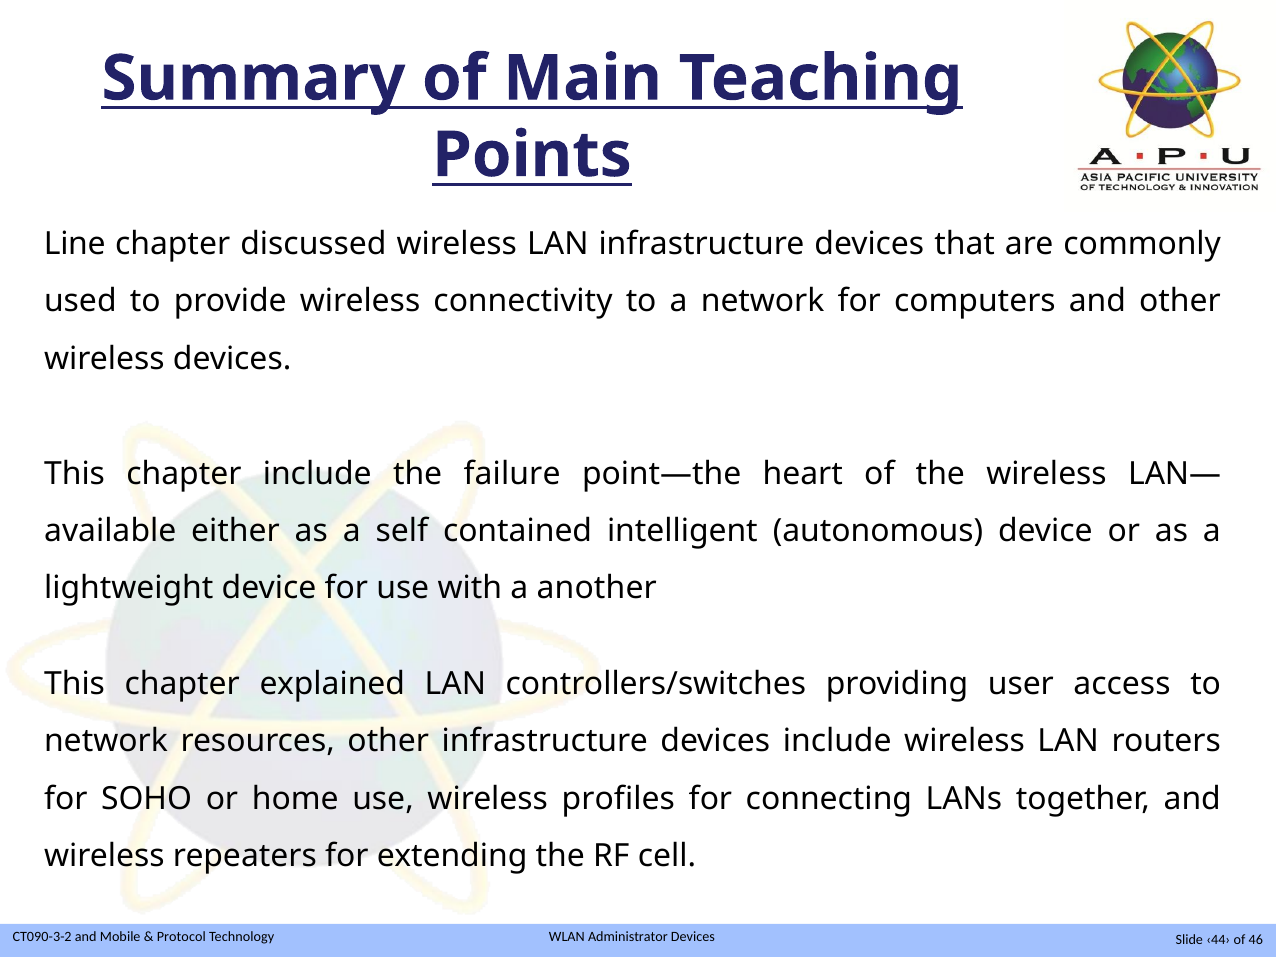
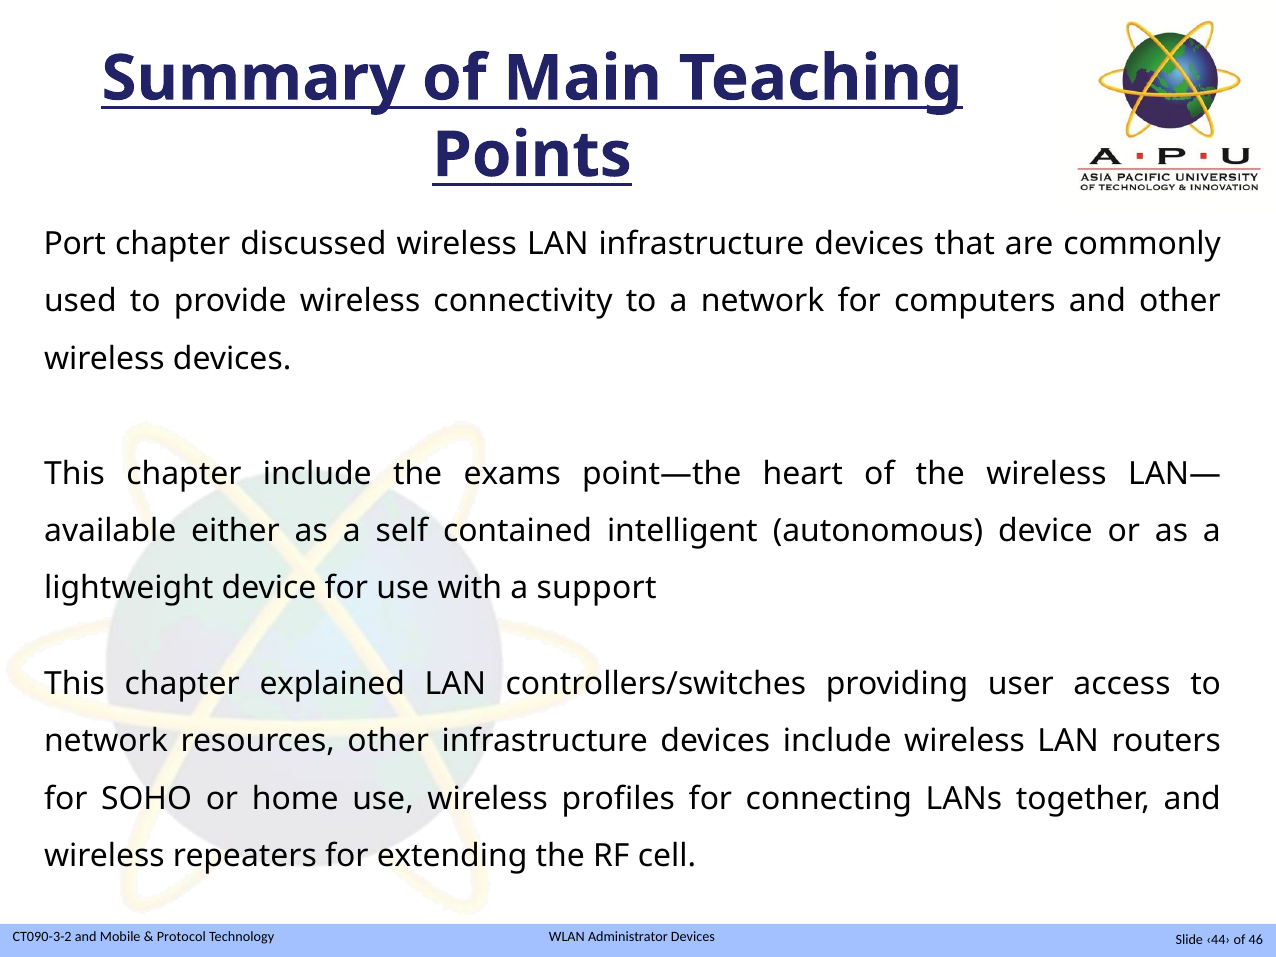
Line: Line -> Port (75, 244)
failure: failure -> exams (512, 473)
another: another -> support (597, 588)
